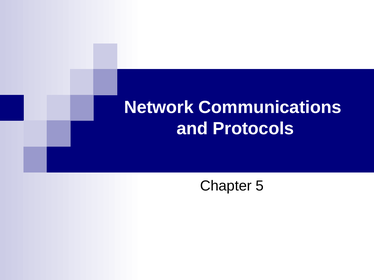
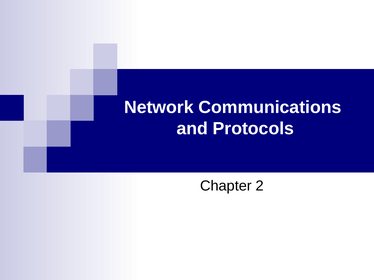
5: 5 -> 2 (260, 186)
